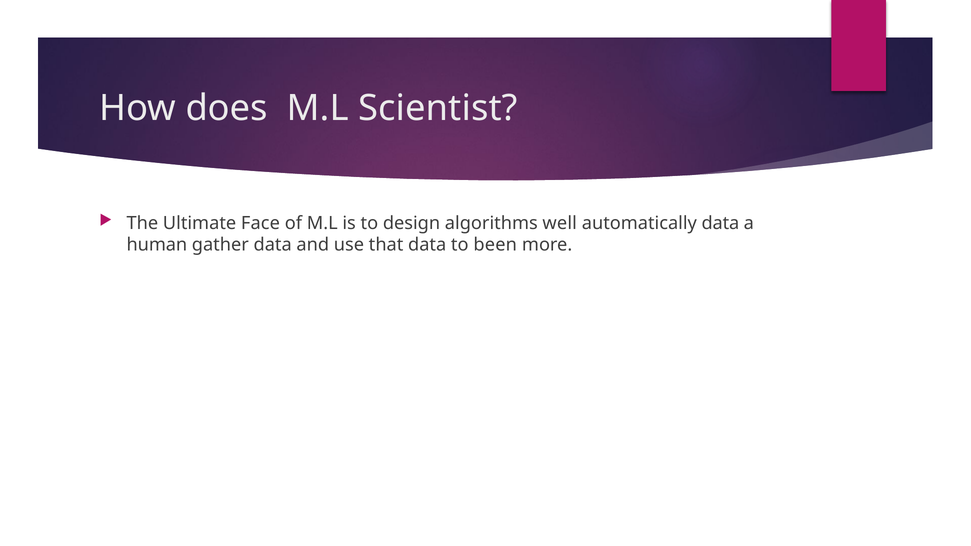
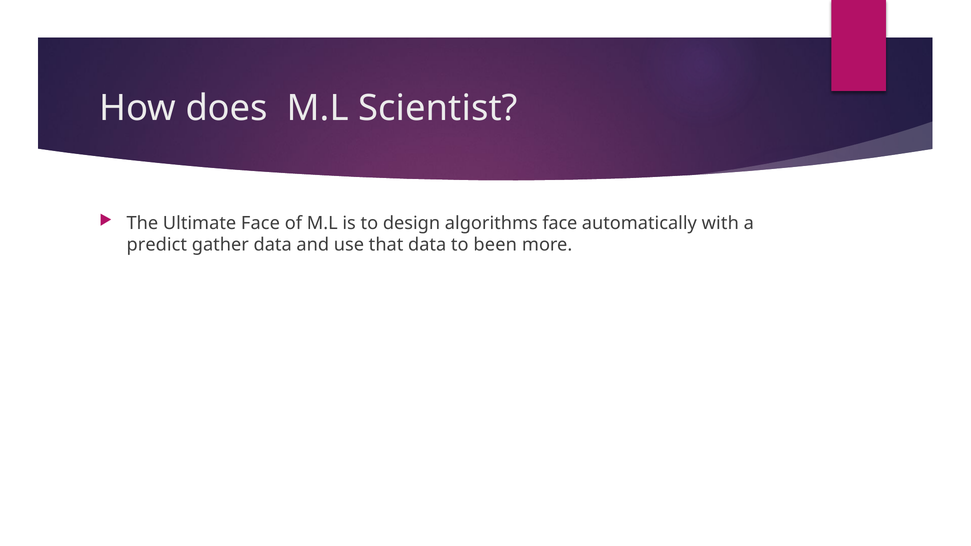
algorithms well: well -> face (560, 223)
automatically data: data -> with (720, 223)
human: human -> predict (157, 245)
